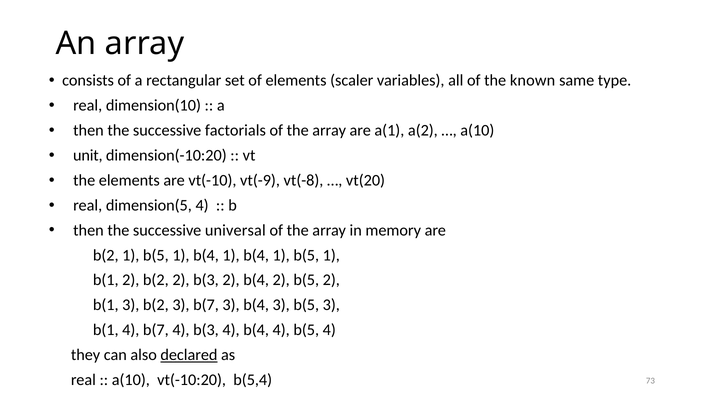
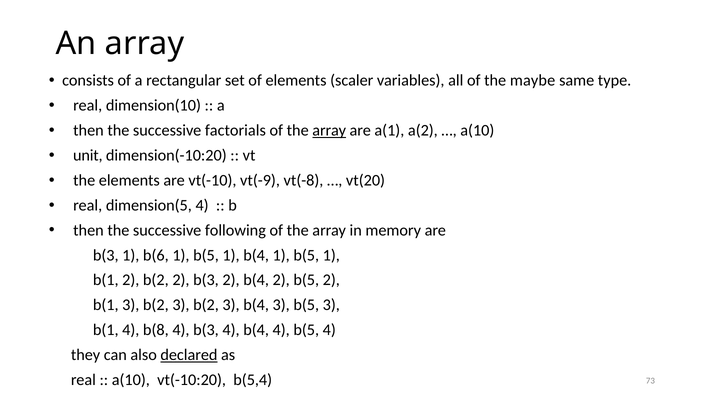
known: known -> maybe (533, 81)
array underline: none -> present (329, 130)
universal: universal -> following (235, 230)
b(2: b(2 -> b(3 (106, 255)
b(5: b(5 -> b(6 (156, 255)
b(4: b(4 -> b(5 (206, 255)
b(2 3 b(7: b(7 -> b(2 (206, 305)
4 b(7: b(7 -> b(8 (156, 330)
